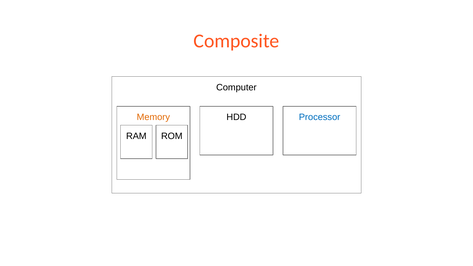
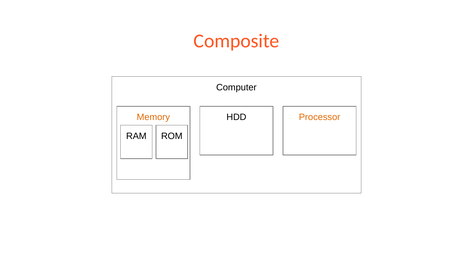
Processor colour: blue -> orange (320, 117)
